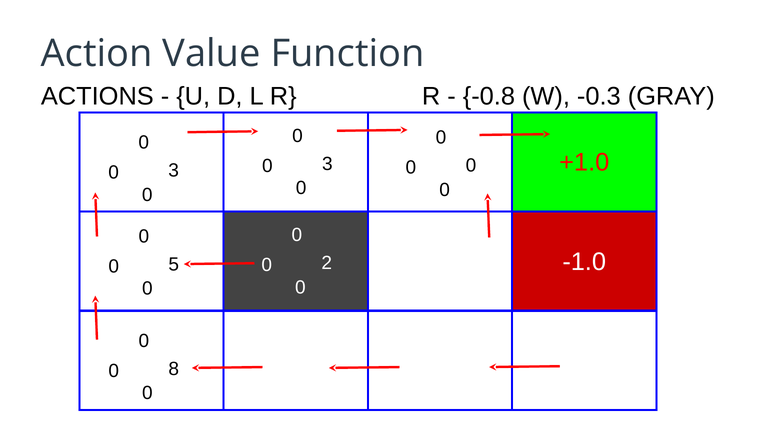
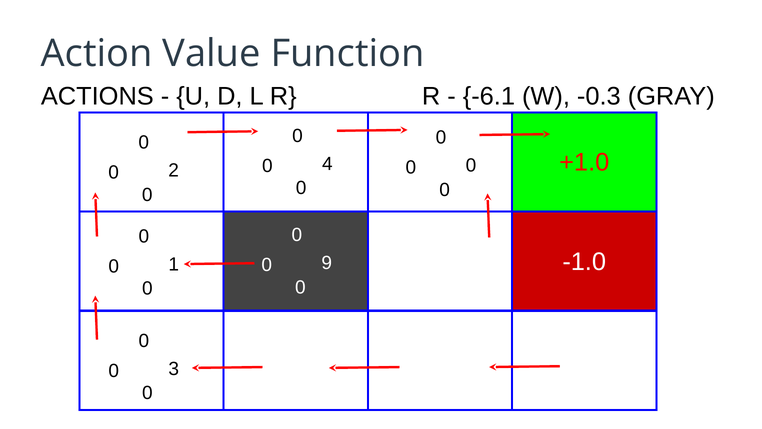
-0.8: -0.8 -> -6.1 (489, 96)
3: 3 -> 4 (327, 164)
3: 3 -> 2 (174, 170)
2: 2 -> 9 (327, 263)
5: 5 -> 1 (174, 264)
8: 8 -> 3 (174, 369)
